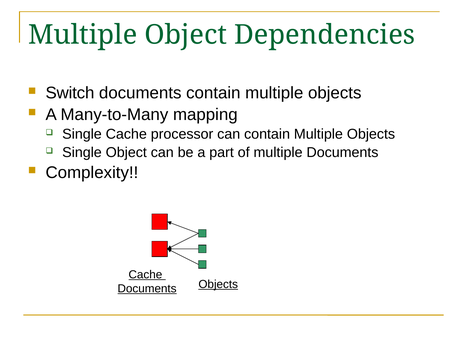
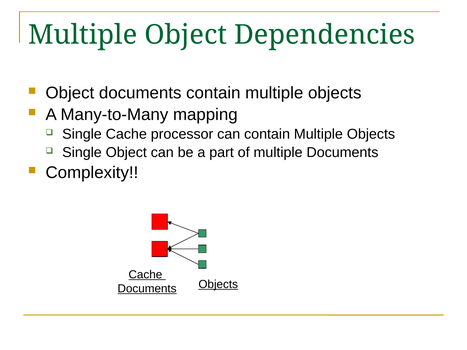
Switch: Switch -> Object (70, 93)
